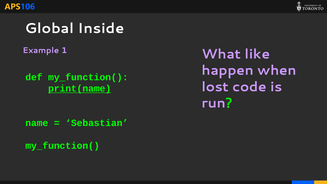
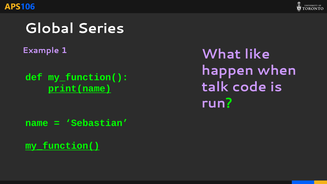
Inside: Inside -> Series (101, 28)
lost: lost -> talk (215, 87)
my_function( underline: none -> present (62, 146)
